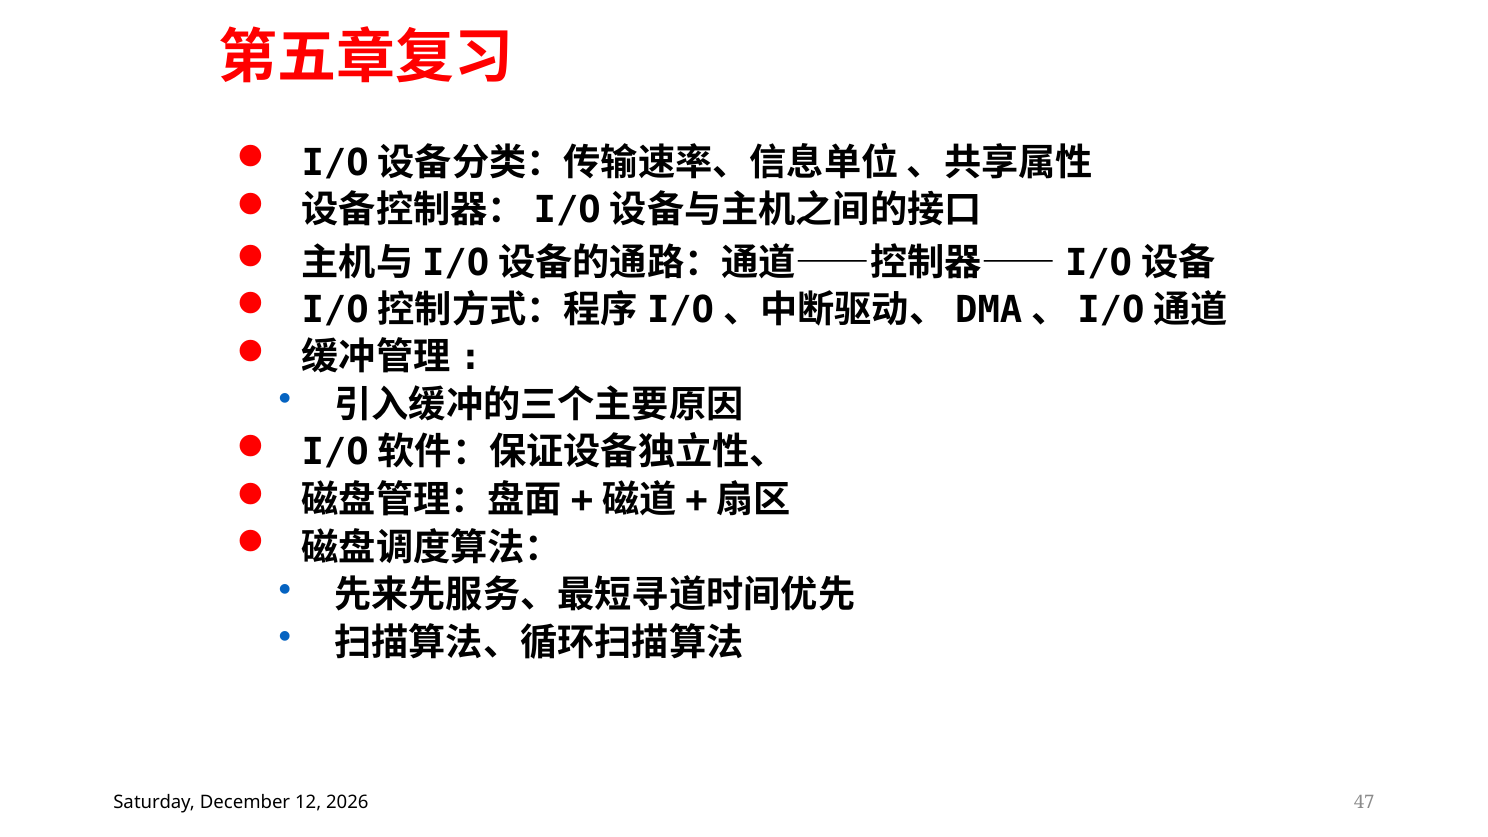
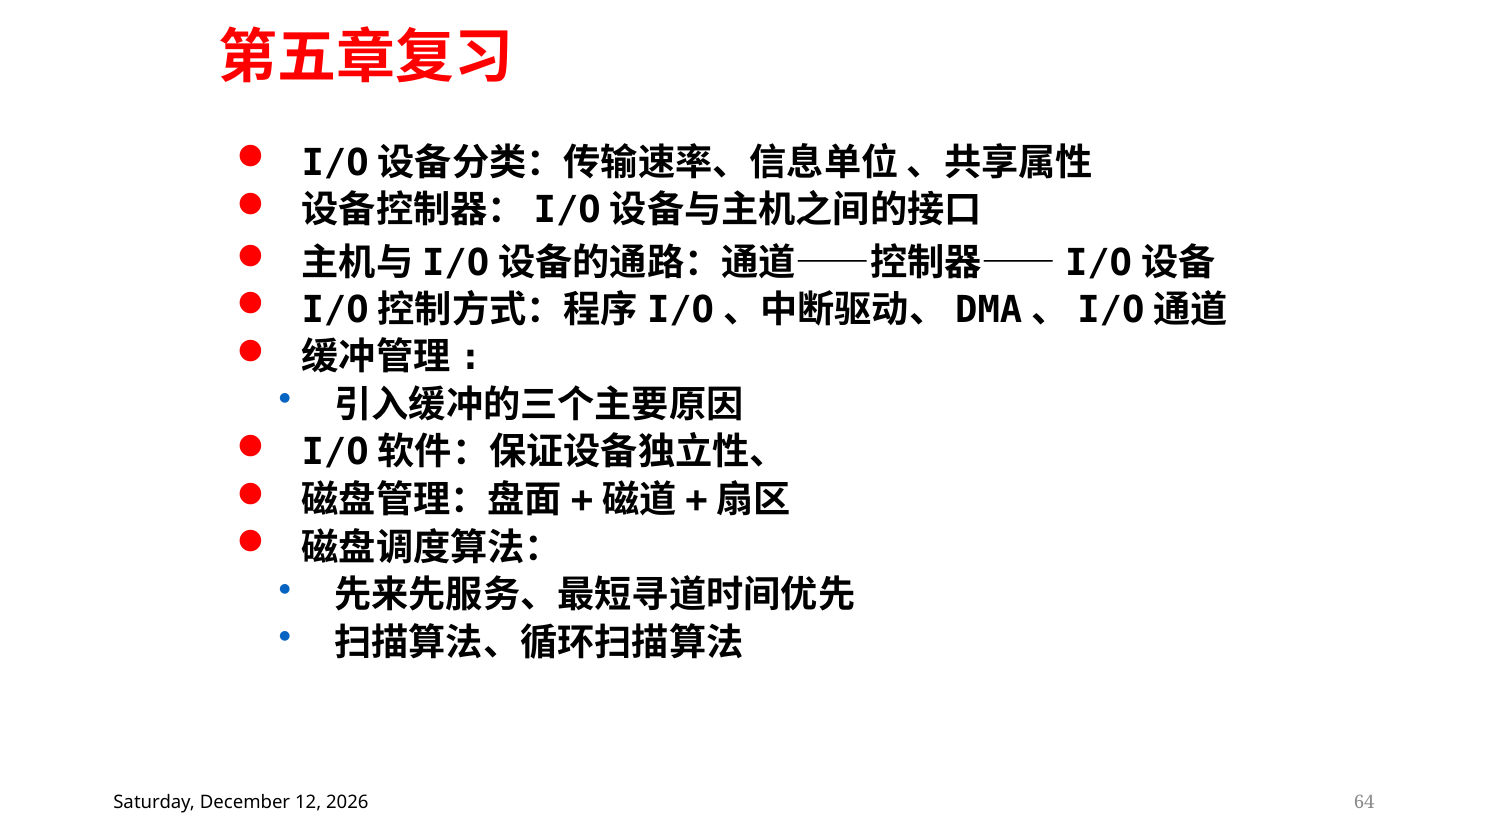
47: 47 -> 64 (1364, 802)
